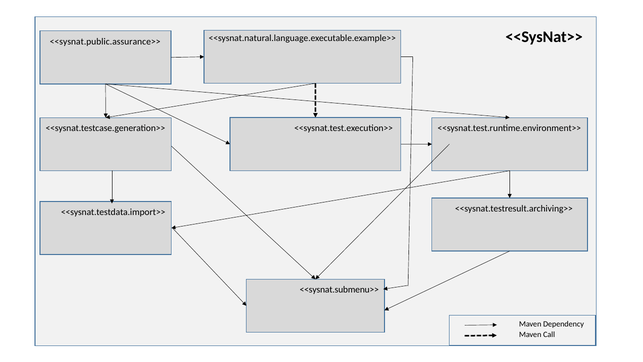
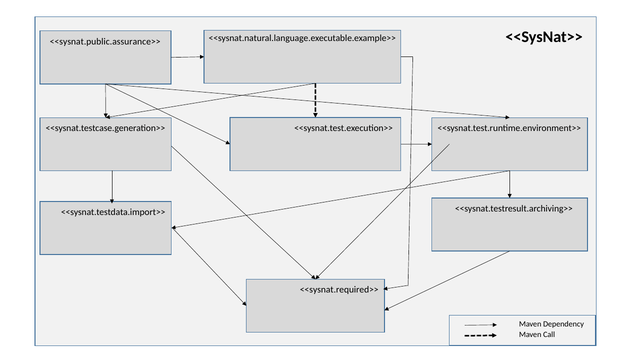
<<sysnat.submenu>>: <<sysnat.submenu>> -> <<sysnat.required>> (339, 290)
